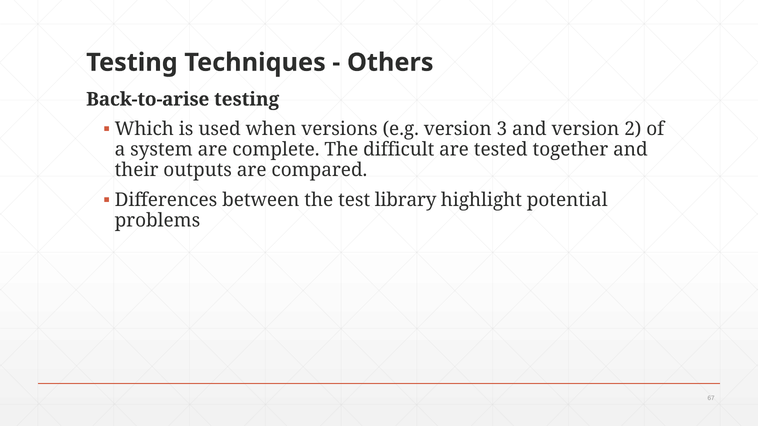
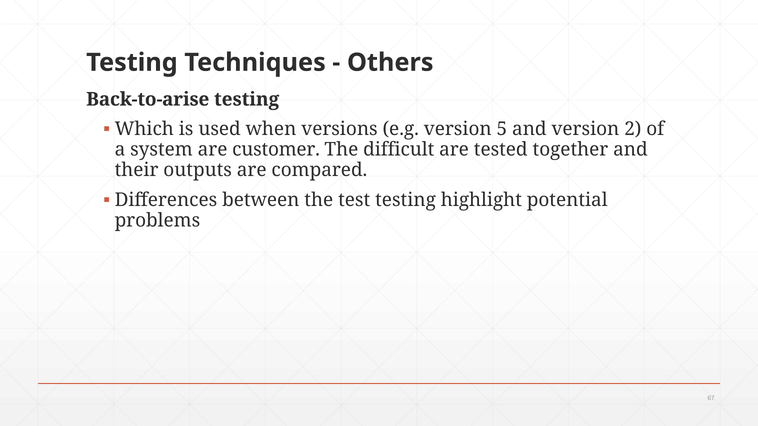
3: 3 -> 5 (502, 129)
complete: complete -> customer (276, 150)
test library: library -> testing (405, 200)
